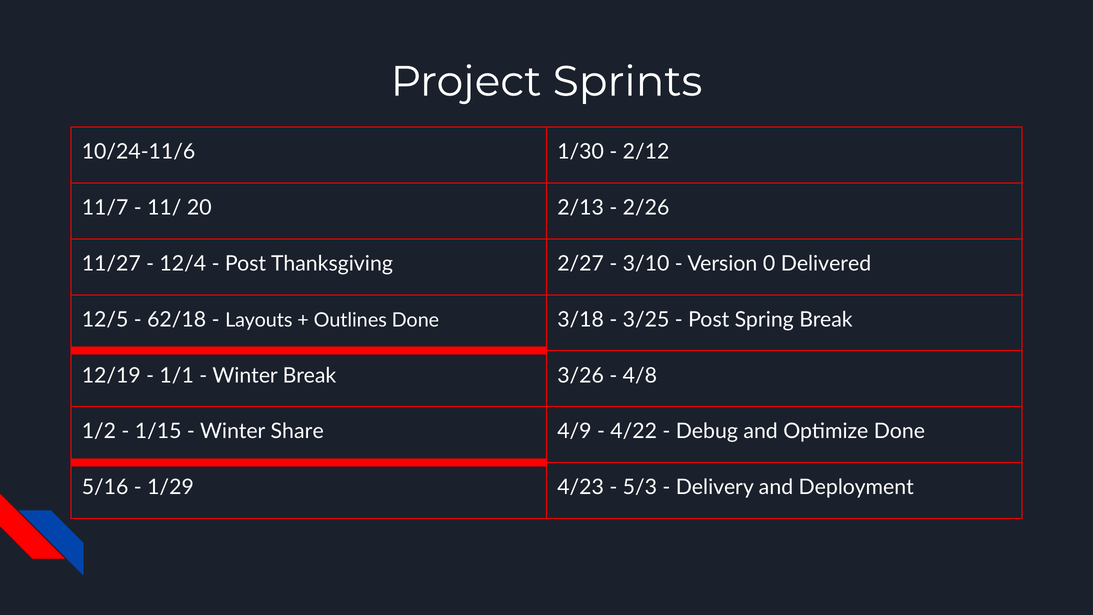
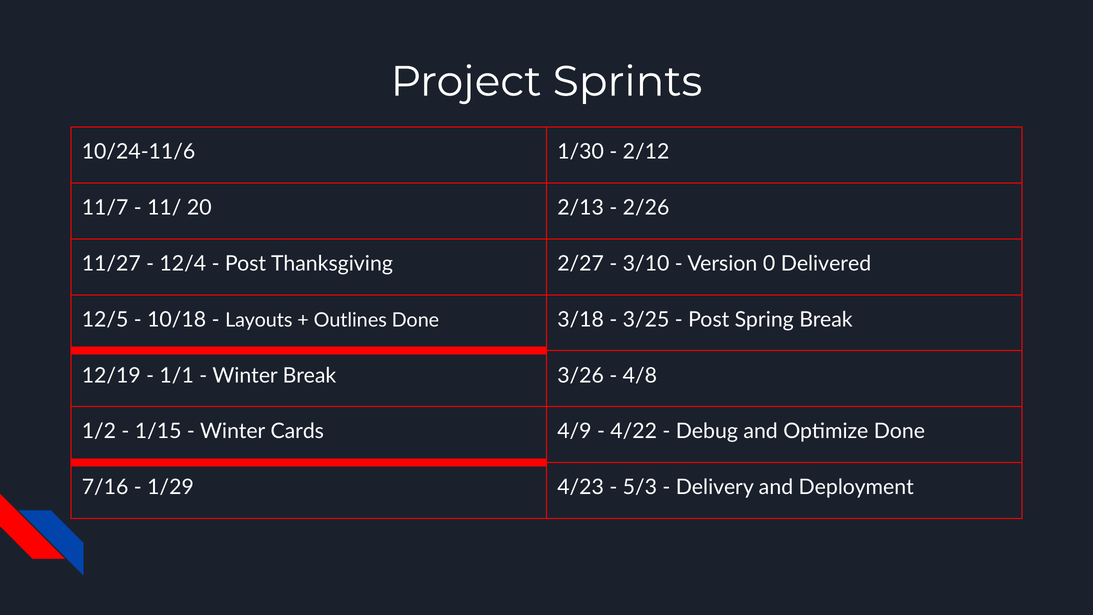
62/18: 62/18 -> 10/18 (177, 320)
Share: Share -> Cards (297, 431)
5/16: 5/16 -> 7/16 (105, 487)
